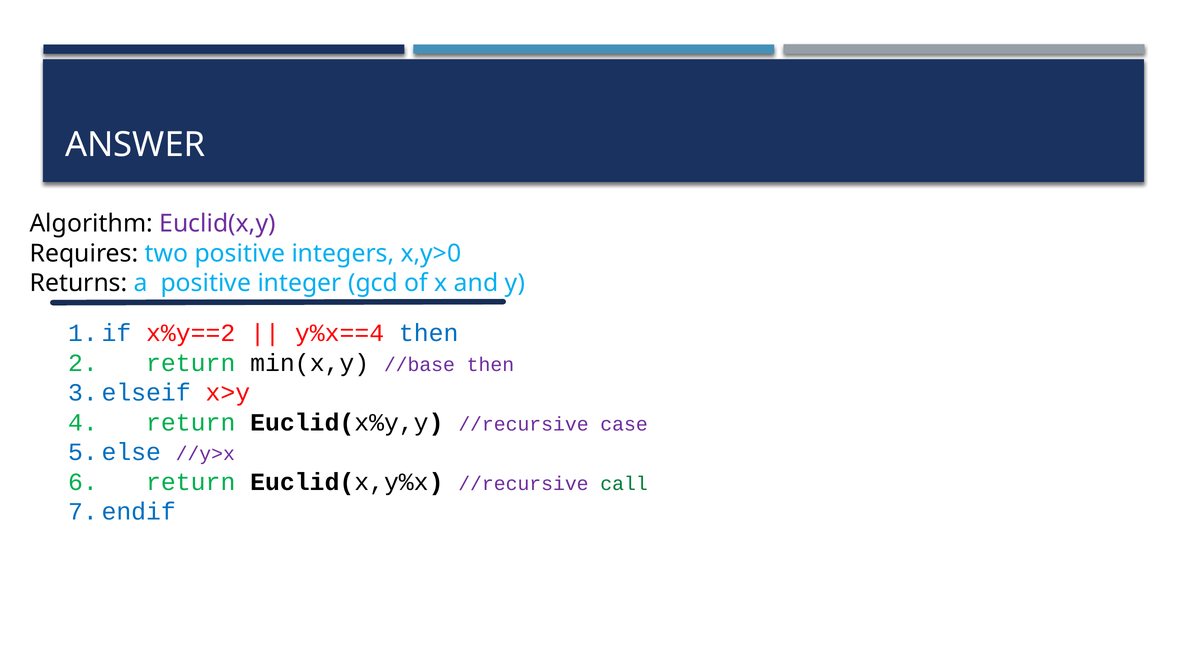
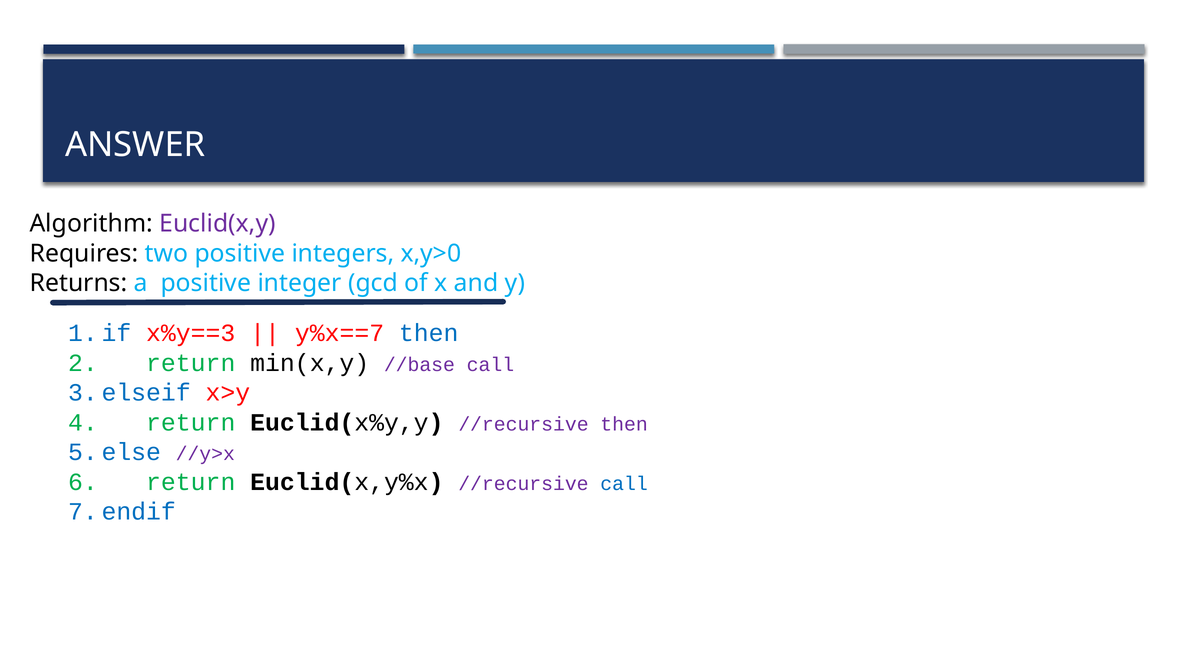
x%y==2: x%y==2 -> x%y==3 (191, 333)
y%x==4: y%x==4 -> y%x==7 (340, 333)
//base then: then -> call (490, 364)
//recursive case: case -> then (624, 424)
call colour: green -> blue (624, 483)
